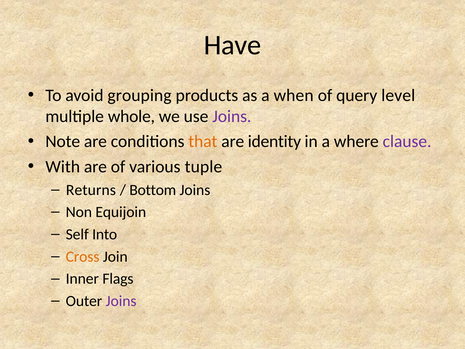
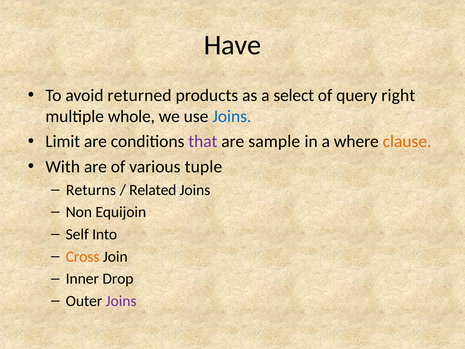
grouping: grouping -> returned (140, 95)
when: when -> select (294, 95)
level: level -> right (398, 95)
Joins colour: purple -> blue (232, 116)
Note: Note -> Limit (63, 141)
that colour: orange -> purple (203, 141)
identity: identity -> sample (274, 141)
clause colour: purple -> orange (407, 141)
Bottom: Bottom -> Related (153, 190)
Flags: Flags -> Drop (118, 279)
